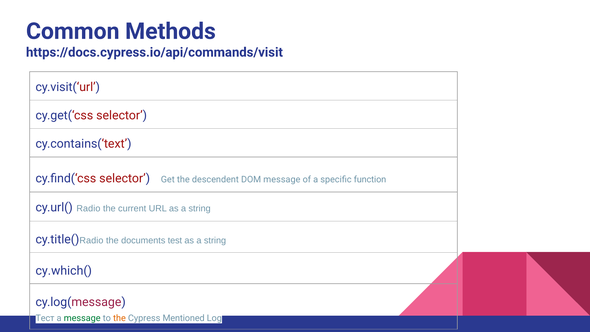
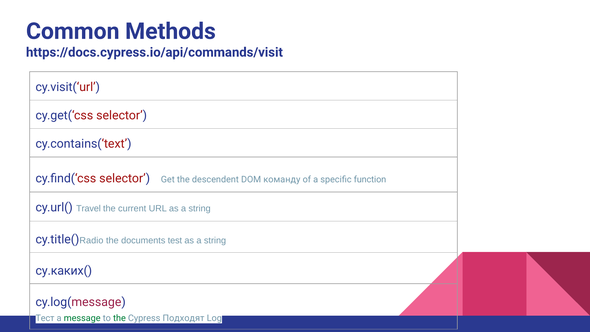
DOM message: message -> команду (282, 179)
cy.url( Radio: Radio -> Travel (88, 209)
cy.which(: cy.which( -> cy.каких( (64, 271)
the colour: orange -> green (119, 318)
Mentioned: Mentioned -> Подходят (184, 318)
